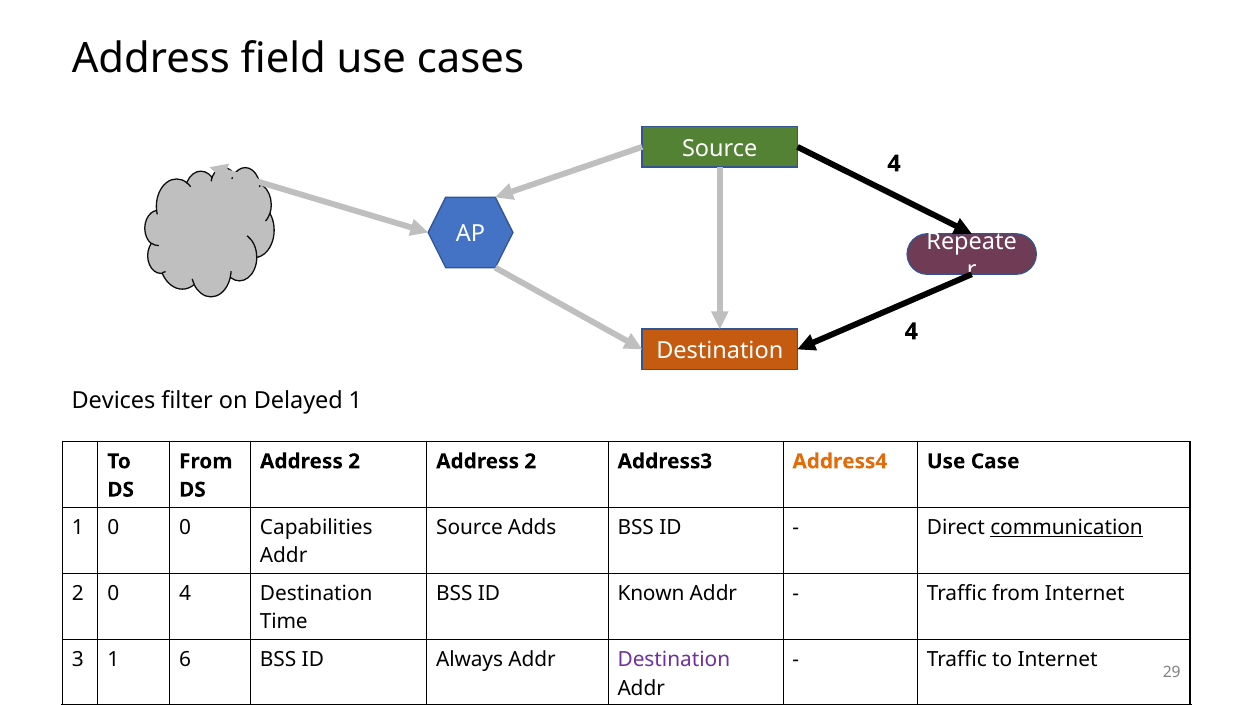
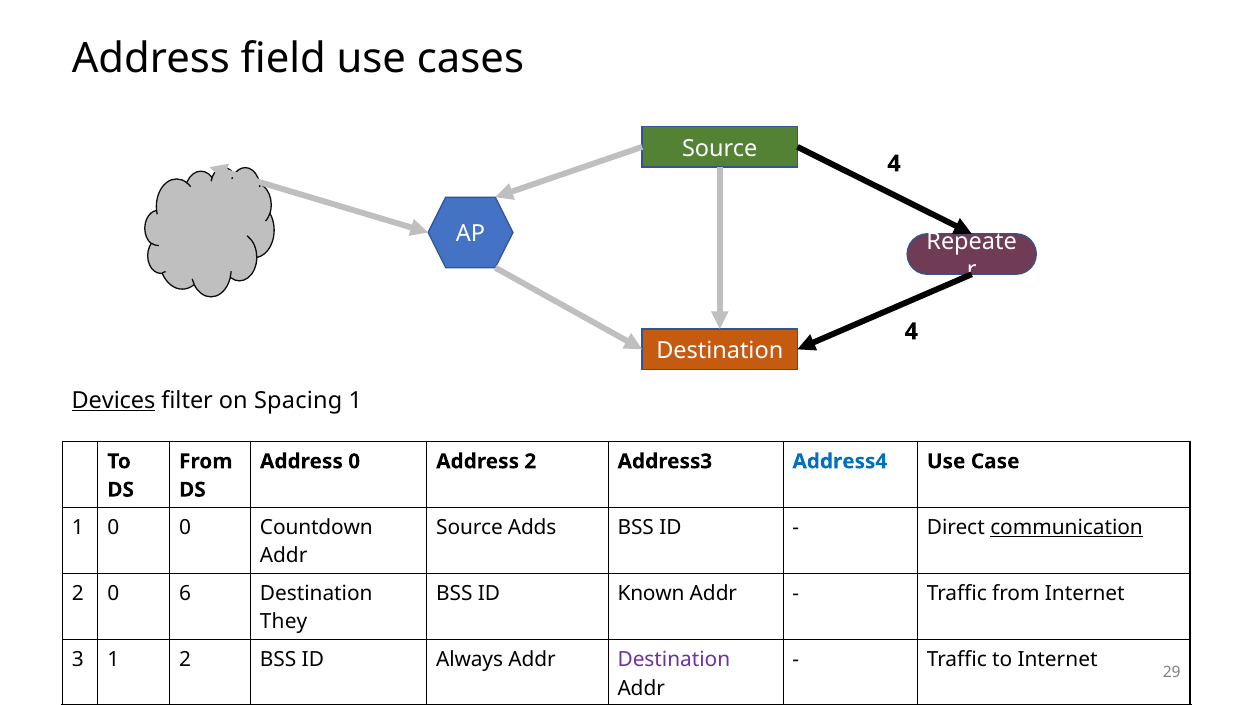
Devices underline: none -> present (114, 400)
Delayed: Delayed -> Spacing (298, 400)
2: 2 -> 0 (354, 461)
Address4 colour: orange -> blue (840, 461)
Capabilities: Capabilities -> Countdown (316, 527)
0 4: 4 -> 6 (185, 594)
Time: Time -> They (284, 622)
1 6: 6 -> 2 (185, 660)
